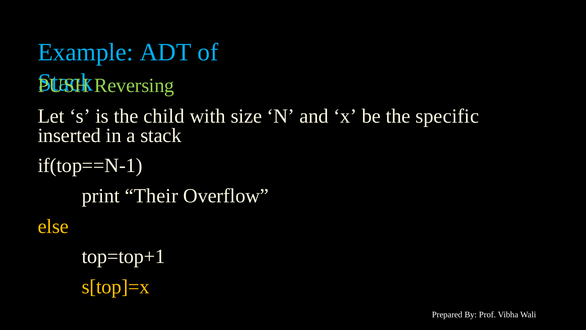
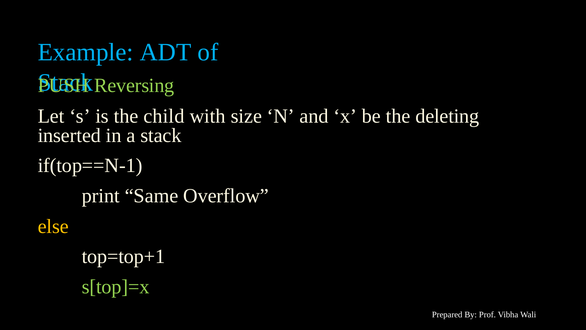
specific: specific -> deleting (447, 116)
Their: Their -> Same (151, 196)
s[top]=x colour: yellow -> light green (116, 287)
